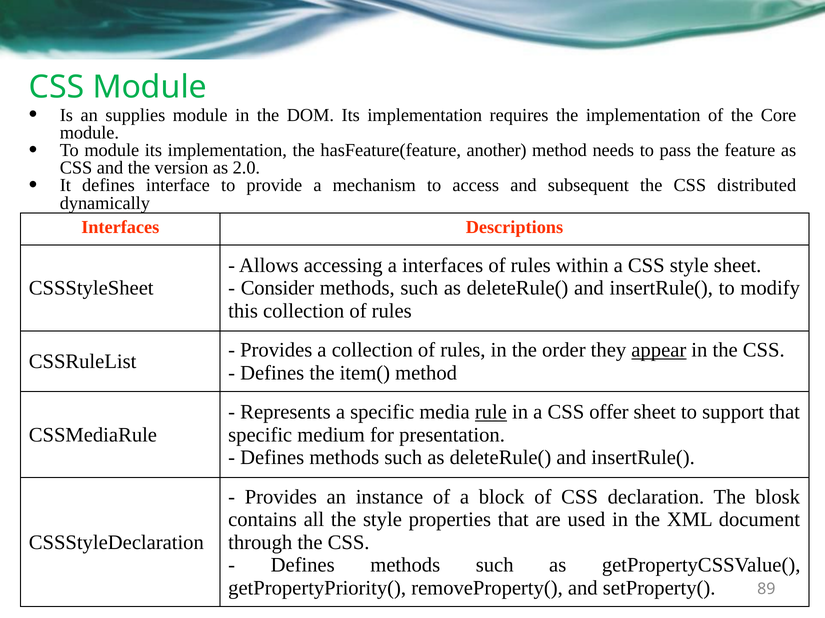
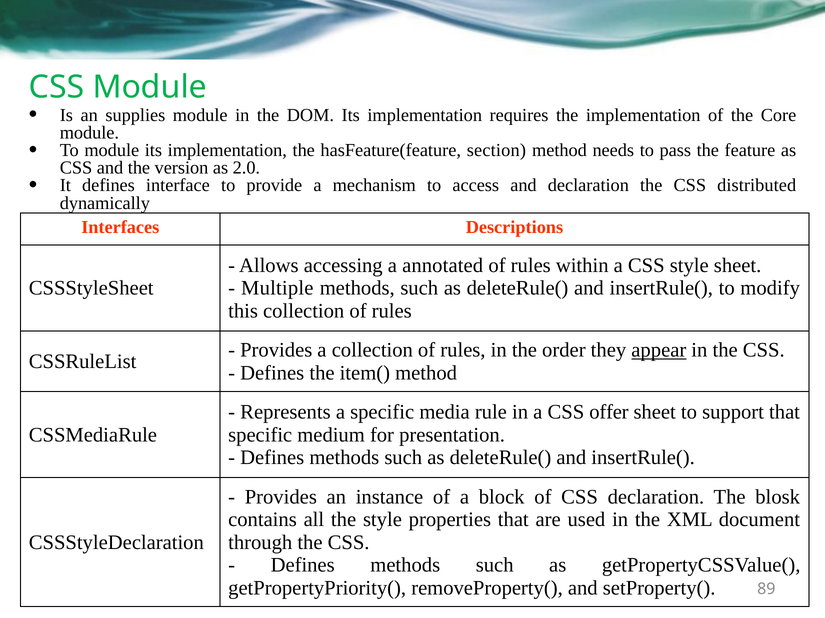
another: another -> section (496, 150)
and subsequent: subsequent -> declaration (588, 186)
a interfaces: interfaces -> annotated (443, 266)
Consider: Consider -> Multiple (277, 288)
rule underline: present -> none (491, 413)
